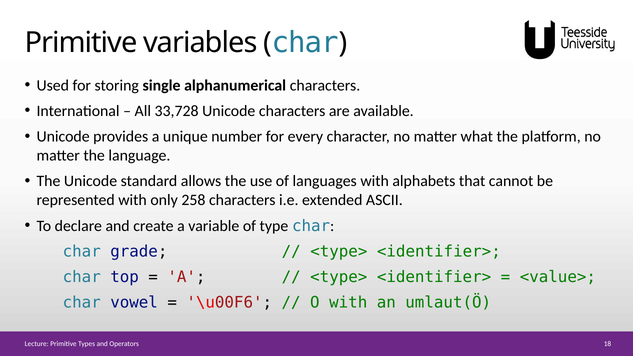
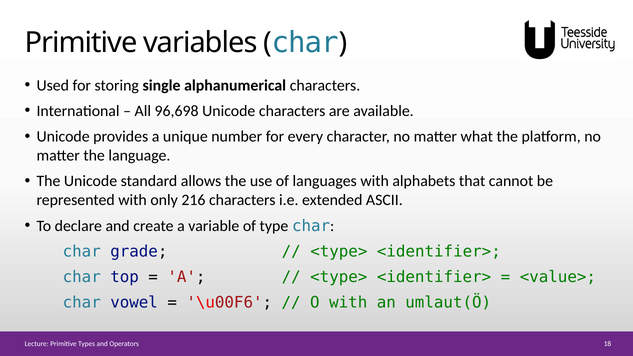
33,728: 33,728 -> 96,698 (177, 111)
258: 258 -> 216 (193, 200)
